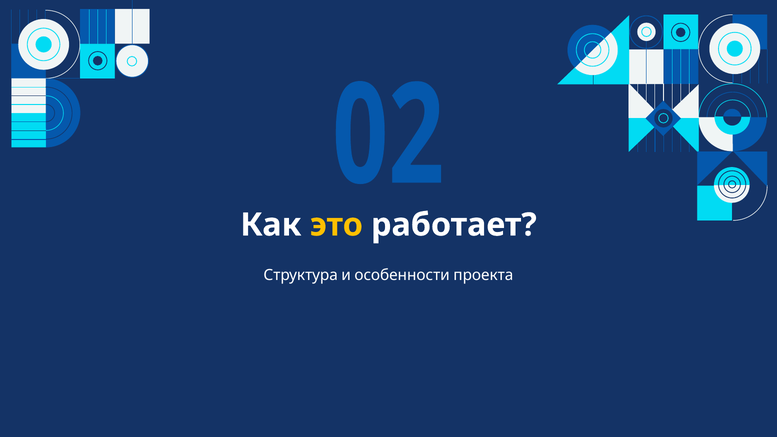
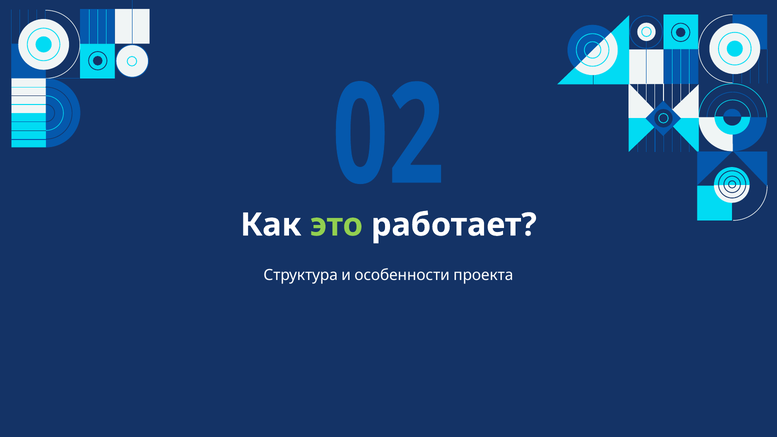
это colour: yellow -> light green (336, 225)
